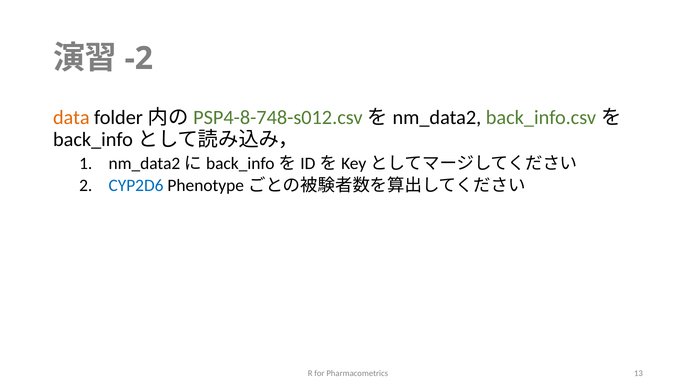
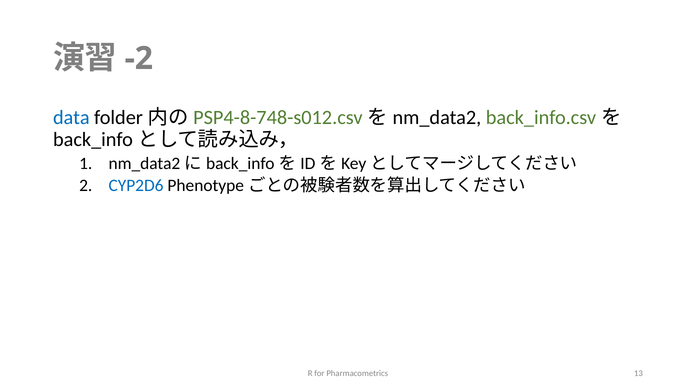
data colour: orange -> blue (71, 118)
